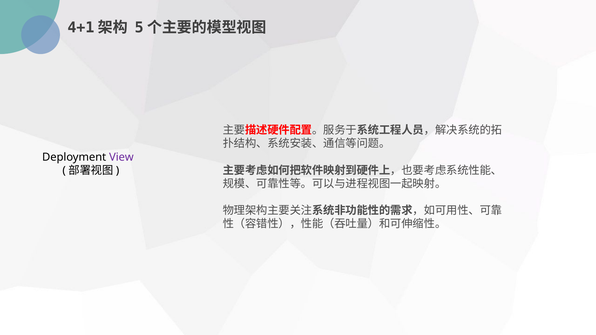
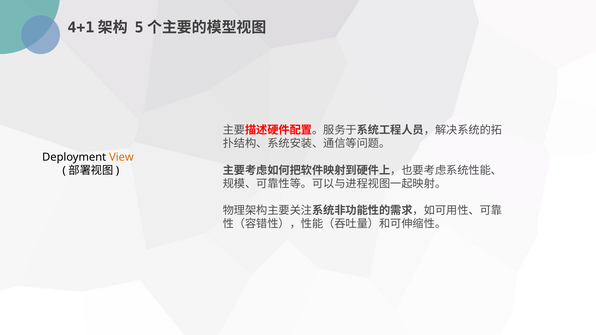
View colour: purple -> orange (121, 157)
